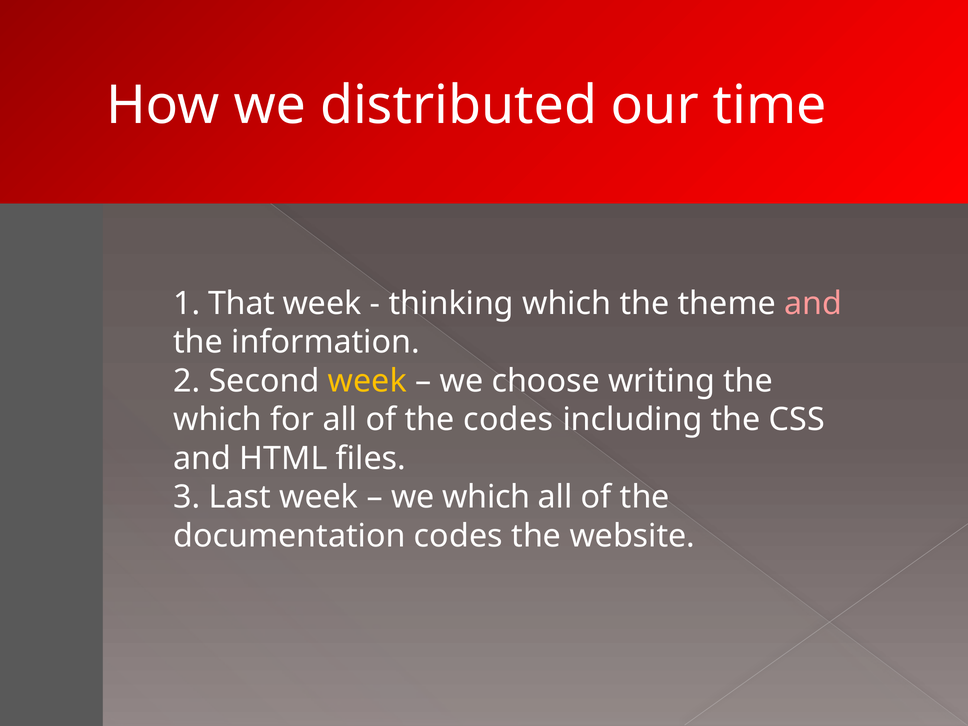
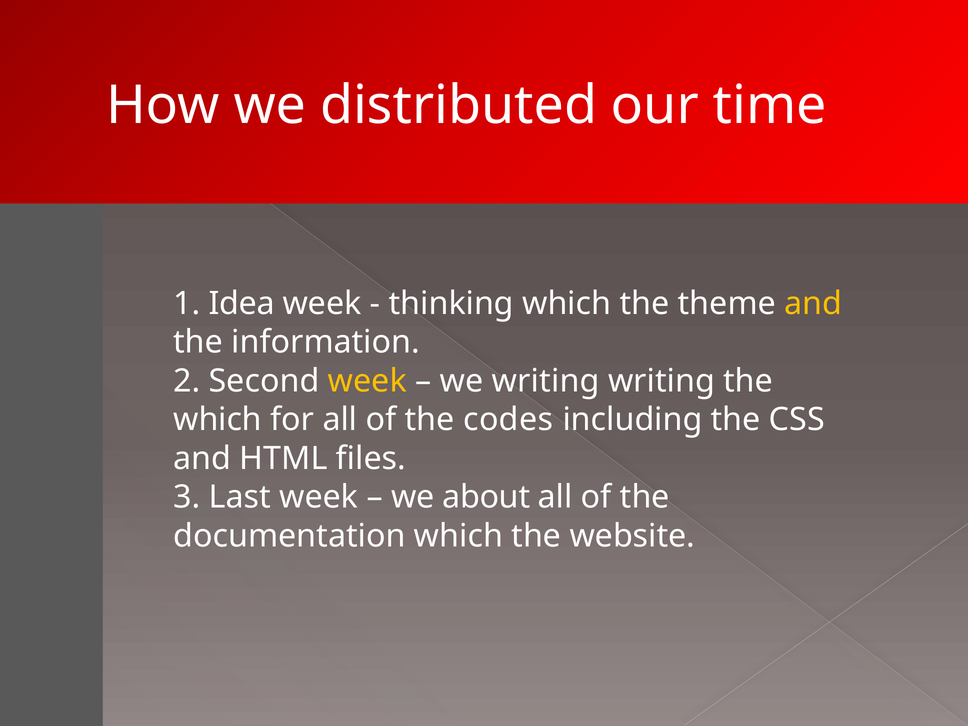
That: That -> Idea (242, 304)
and colour: pink -> yellow (813, 304)
we choose: choose -> writing (546, 381)
we which: which -> about (486, 497)
documentation codes: codes -> which (458, 536)
